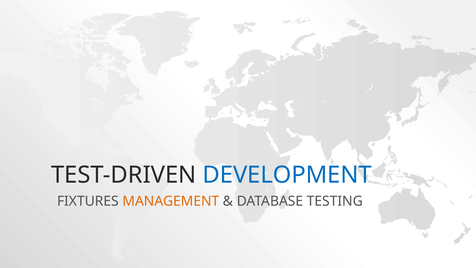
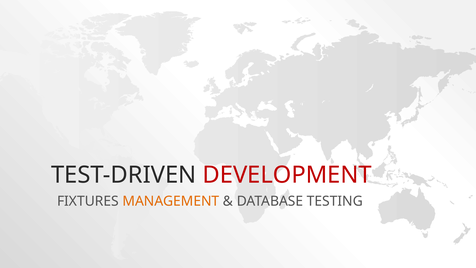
DEVELOPMENT colour: blue -> red (287, 175)
